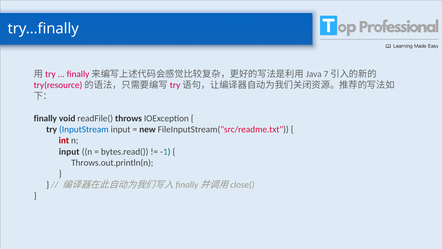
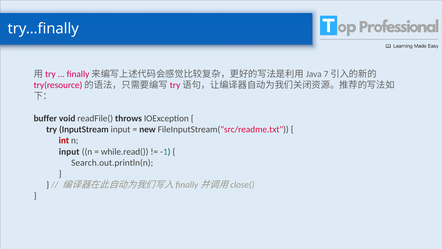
finally: finally -> buffer (45, 118)
InputStream colour: blue -> black (84, 129)
bytes.read(: bytes.read( -> while.read( (125, 151)
Throws.out.println(n: Throws.out.println(n -> Search.out.println(n (112, 162)
